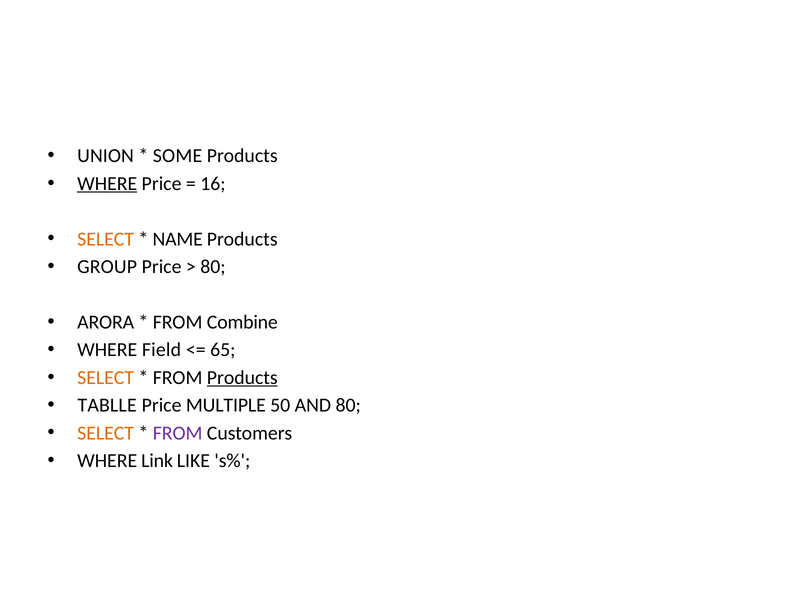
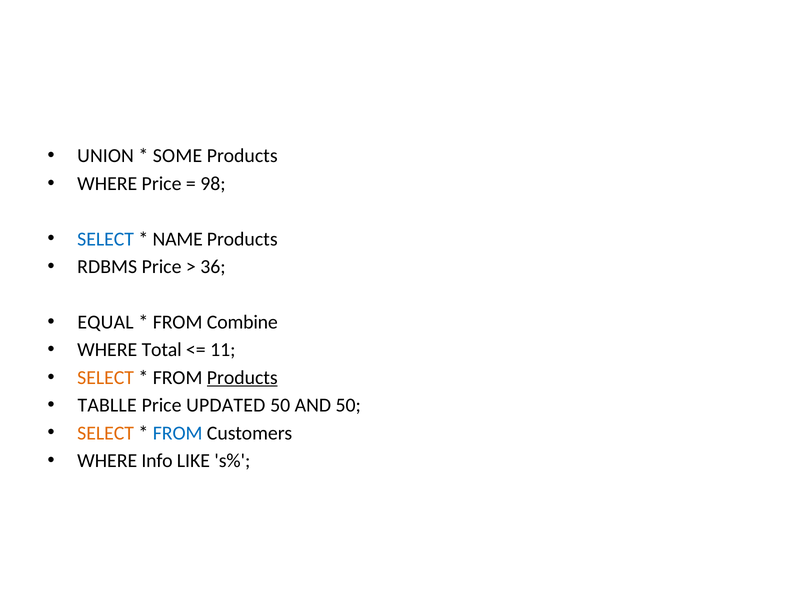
WHERE underline: present -> none (107, 184)
16: 16 -> 98 (213, 184)
SELECT colour: orange -> blue (106, 239)
GROUP: GROUP -> RDBMS (107, 267)
80: 80 -> 36 (213, 267)
ARORA: ARORA -> EQUAL (105, 322)
Field: Field -> Total (162, 350)
65: 65 -> 11 (223, 350)
MULTIPLE: MULTIPLE -> UPDATED (226, 405)
AND 80: 80 -> 50 (348, 405)
FROM colour: purple -> blue (178, 433)
Link: Link -> Info (157, 461)
